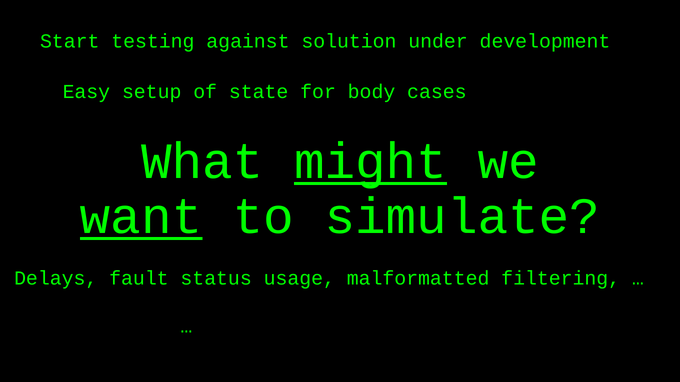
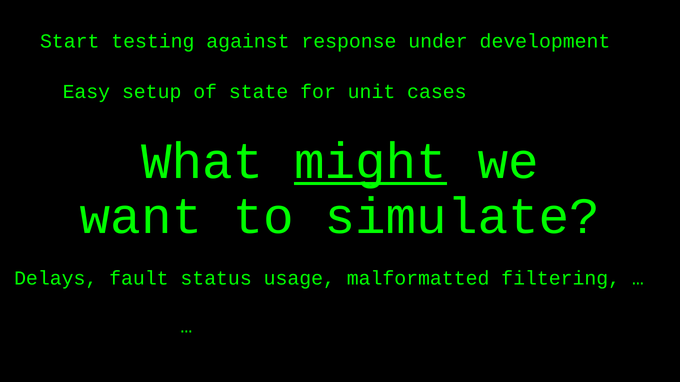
solution: solution -> response (349, 41)
body: body -> unit (372, 92)
want underline: present -> none (141, 217)
